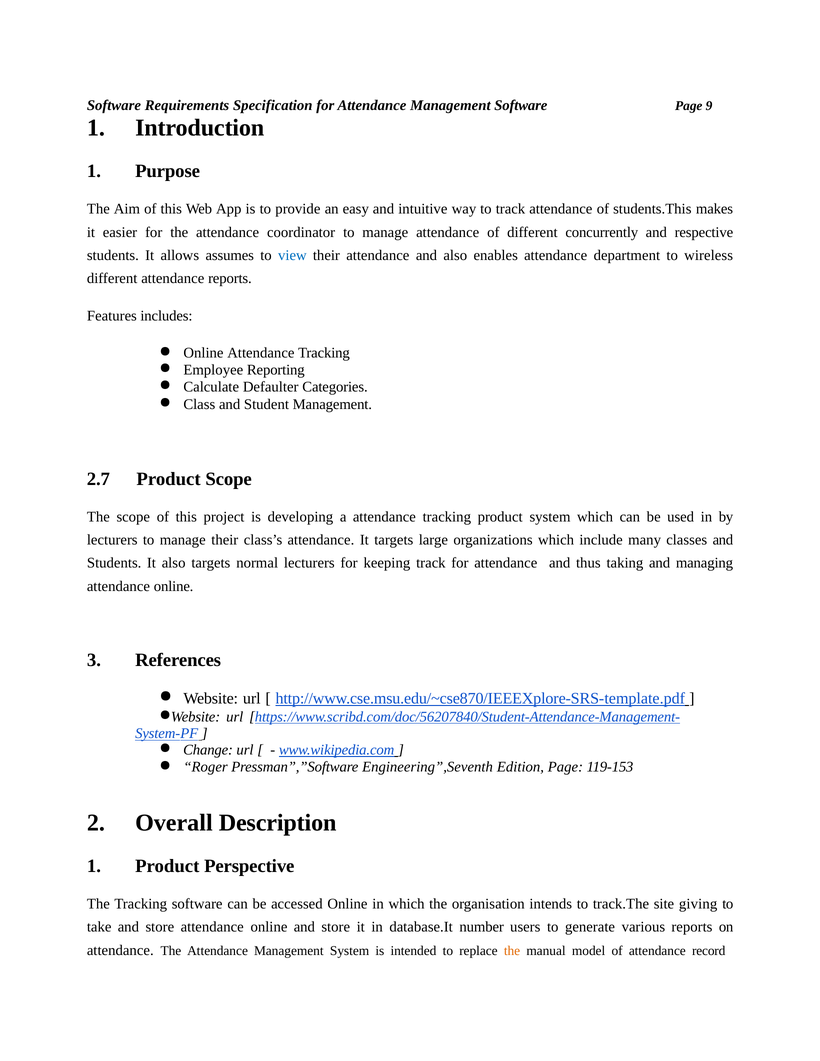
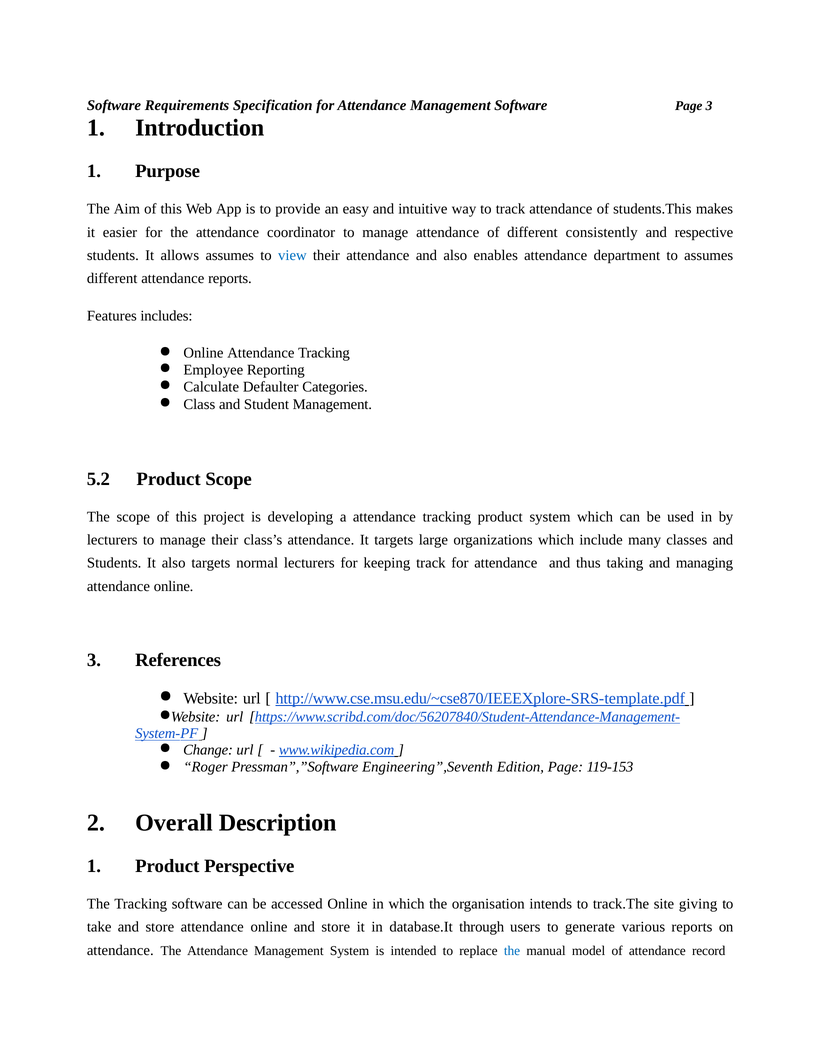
Page 9: 9 -> 3 (709, 106)
concurrently: concurrently -> consistently (602, 232)
to wireless: wireless -> assumes (709, 255)
2.7: 2.7 -> 5.2 (98, 479)
number: number -> through (482, 927)
the colour: orange -> blue (512, 951)
